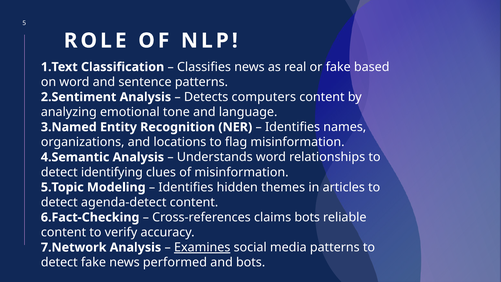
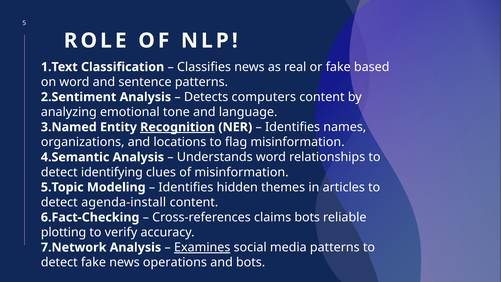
Recognition underline: none -> present (178, 127)
agenda-detect: agenda-detect -> agenda-install (124, 202)
content: content -> plotting (64, 232)
performed: performed -> operations (175, 262)
